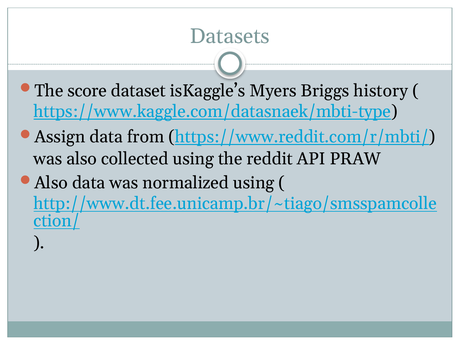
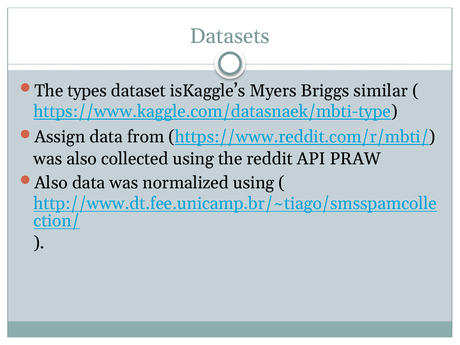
score: score -> types (87, 91)
history: history -> similar (381, 91)
